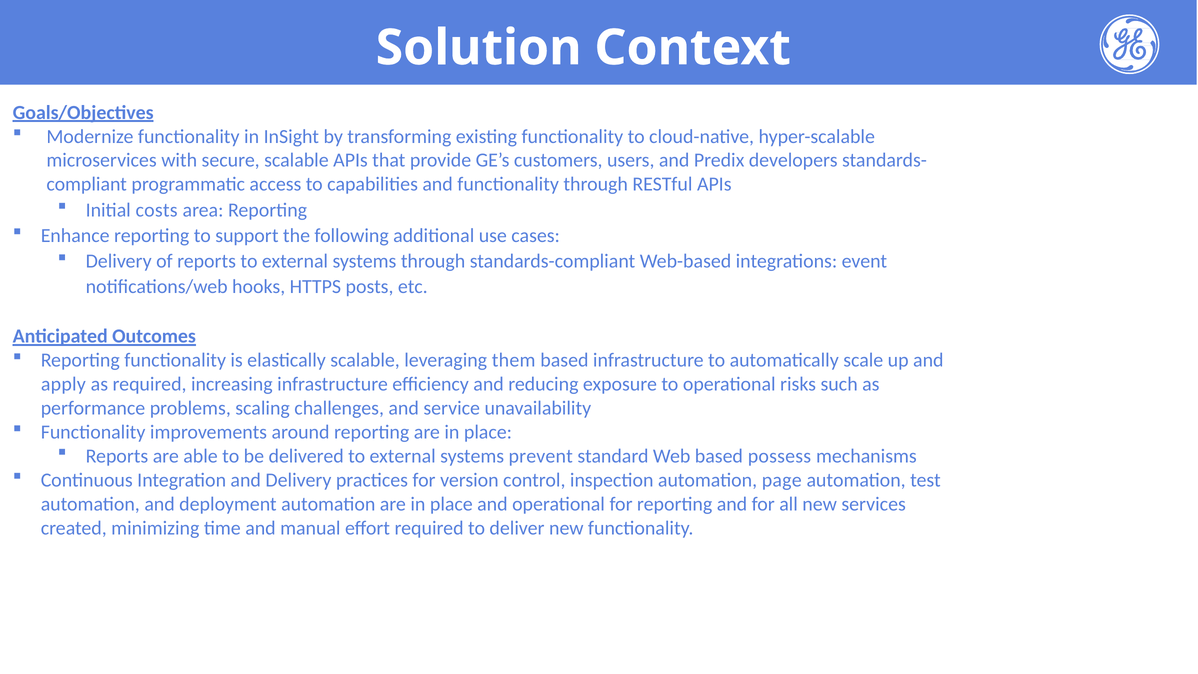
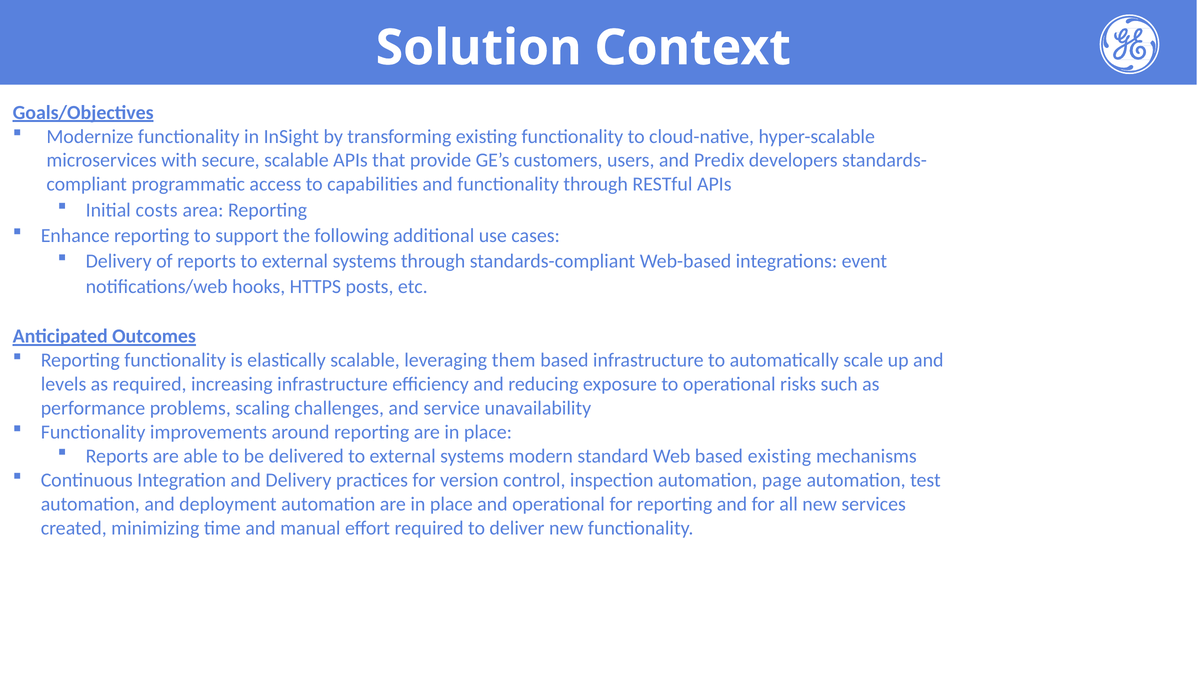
apply: apply -> levels (64, 384)
prevent: prevent -> modern (541, 456)
based possess: possess -> existing (779, 456)
